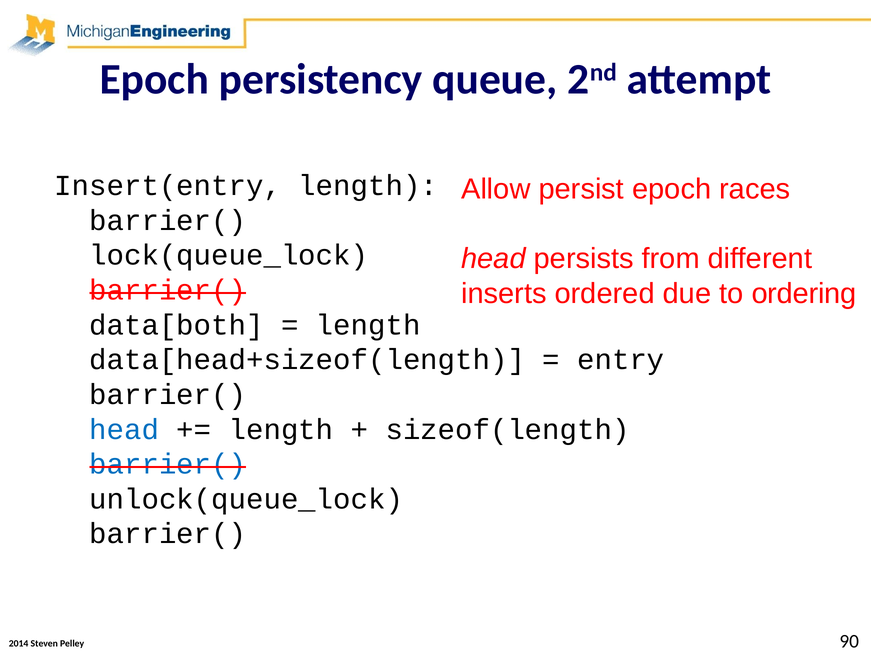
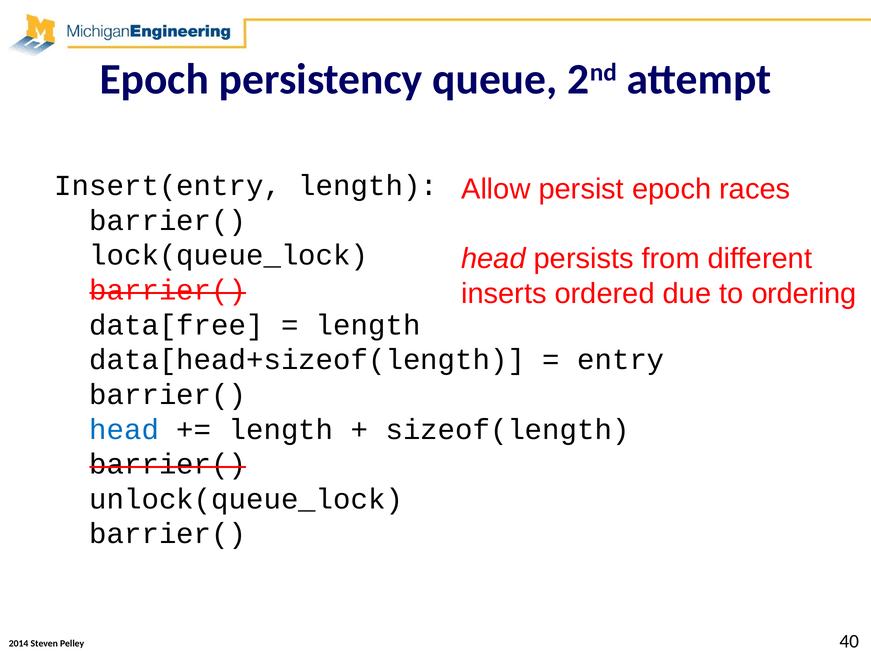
data[both: data[both -> data[free (176, 325)
barrier( colour: blue -> black (168, 464)
90: 90 -> 40 (849, 641)
